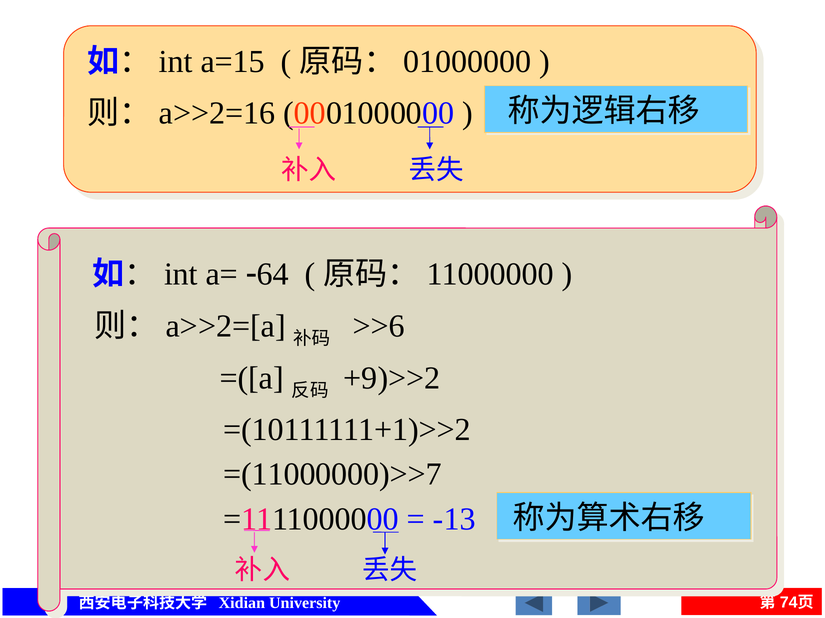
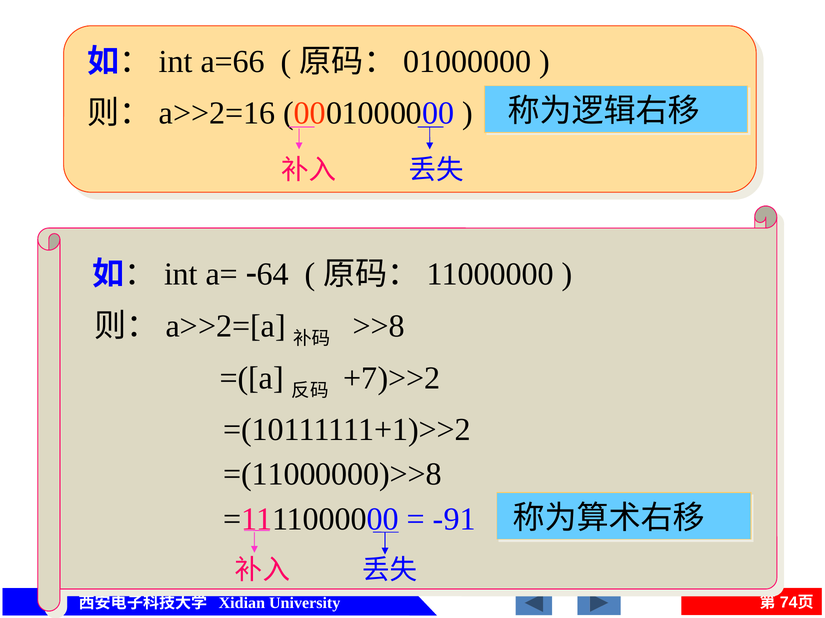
a=15: a=15 -> a=66 (233, 62)
>>6: >>6 -> >>8 (379, 326)
+9)>>2: +9)>>2 -> +7)>>2 (392, 379)
=(11000000)>>7: =(11000000)>>7 -> =(11000000)>>8 (332, 475)
-13: -13 -> -91 (454, 520)
